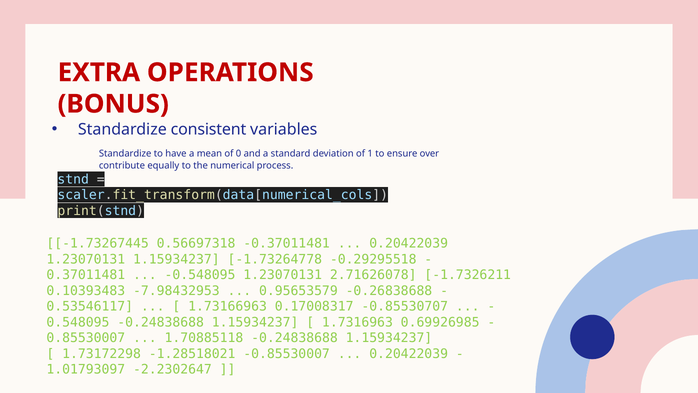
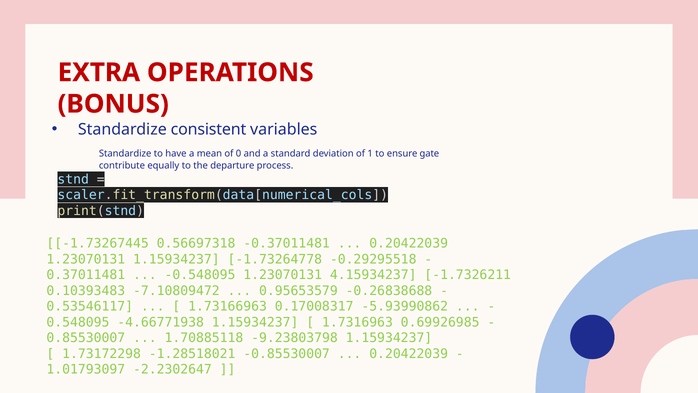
over: over -> gate (429, 154)
numerical: numerical -> departure (232, 165)
2.71626078: 2.71626078 -> 4.15934237 (373, 275)
-7.98432953: -7.98432953 -> -7.10809472 (176, 291)
-0.85530707: -0.85530707 -> -5.93990862 (405, 306)
-0.24838688: -0.24838688 -> -4.66771938 (161, 322)
1.70885118 -0.24838688: -0.24838688 -> -9.23803798 (294, 338)
